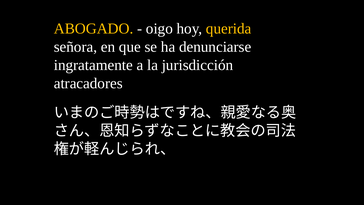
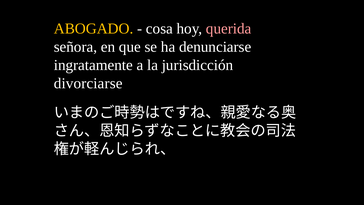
oigo: oigo -> cosa (159, 29)
querida colour: yellow -> pink (229, 29)
atracadores: atracadores -> divorciarse (88, 83)
